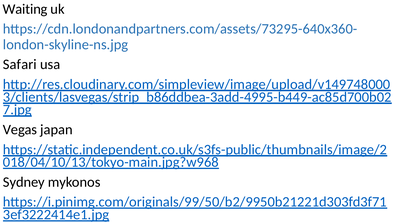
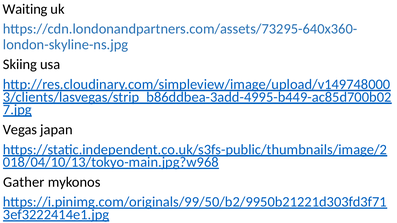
Safari: Safari -> Skiing (20, 64)
Sydney: Sydney -> Gather (24, 182)
